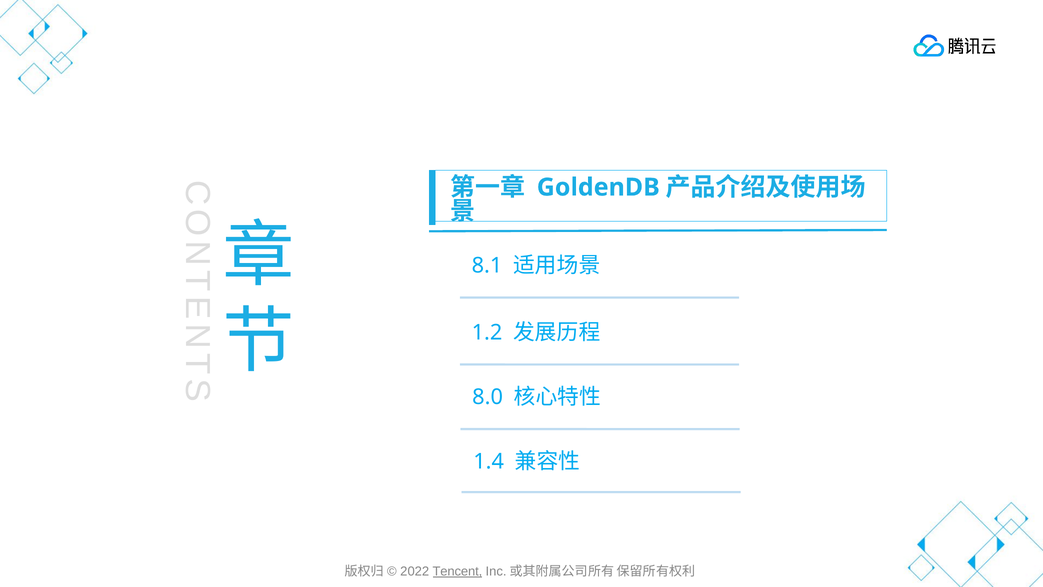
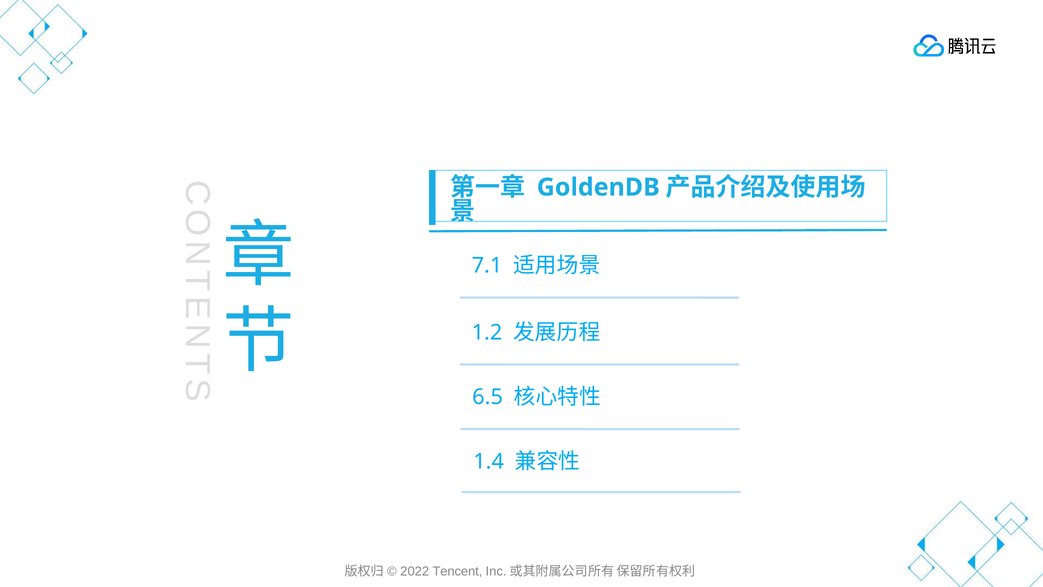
8.1: 8.1 -> 7.1 (487, 265)
8.0: 8.0 -> 6.5 (488, 397)
Tencent underline: present -> none (457, 571)
